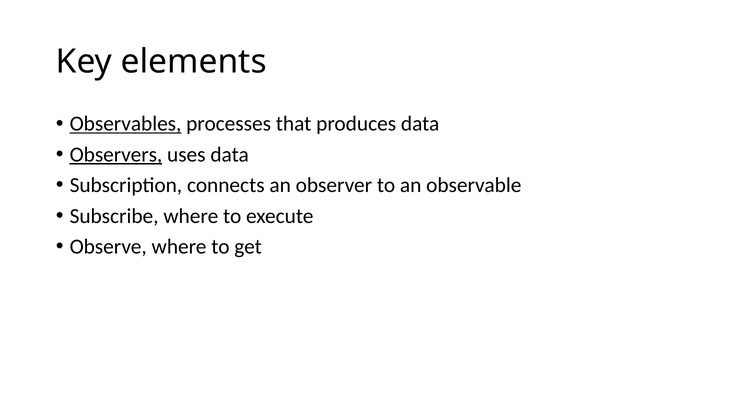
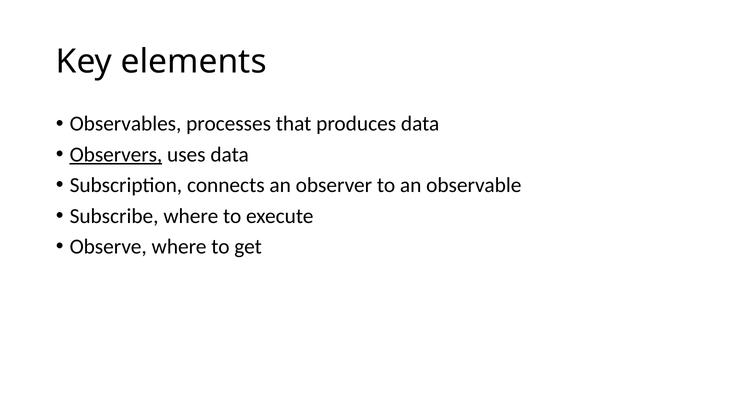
Observables underline: present -> none (126, 124)
